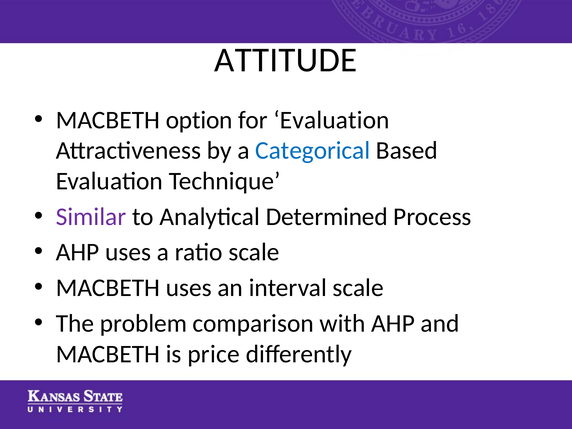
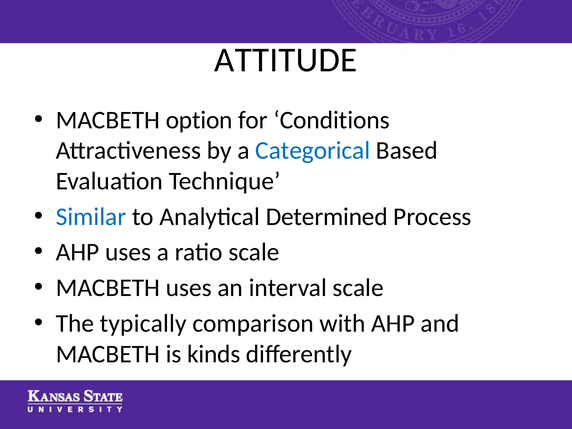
for Evaluation: Evaluation -> Conditions (332, 120)
Similar colour: purple -> blue (91, 217)
problem: problem -> typically (143, 323)
price: price -> kinds (214, 354)
